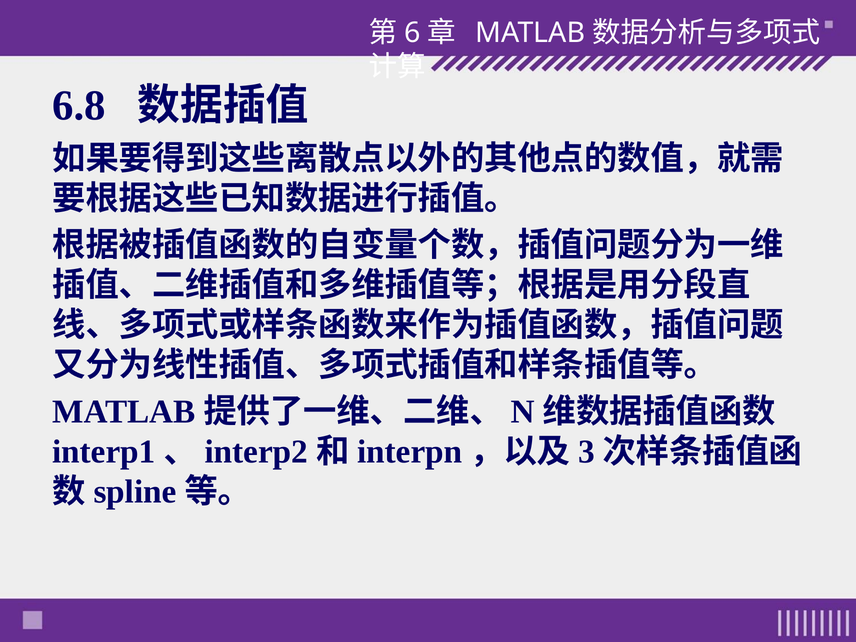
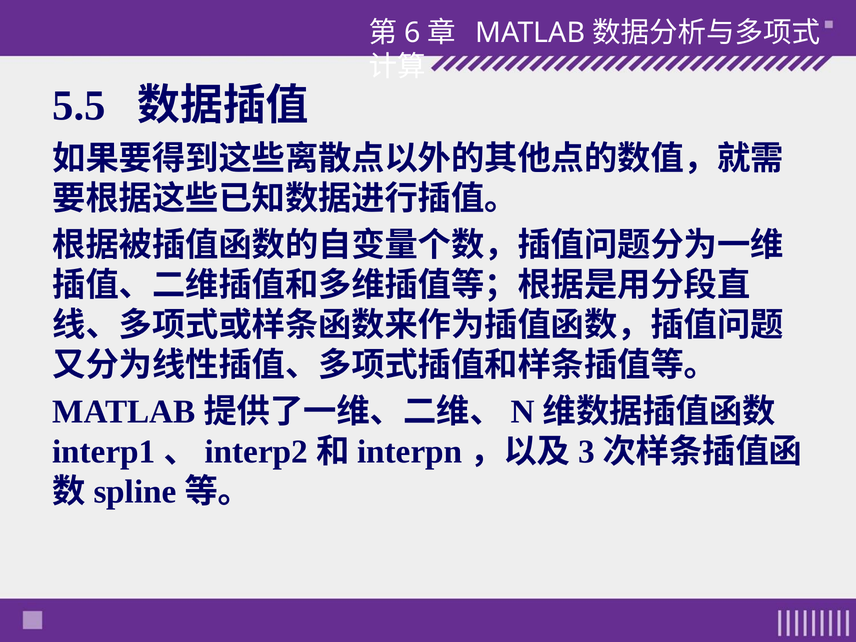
6.8: 6.8 -> 5.5 (79, 105)
